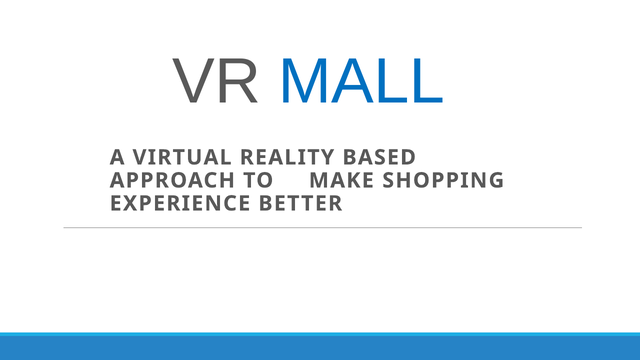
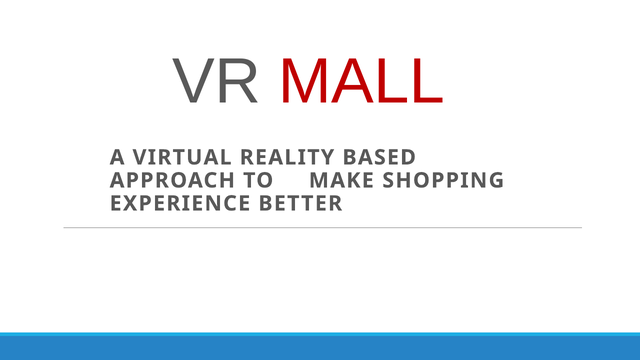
MALL colour: blue -> red (362, 82)
